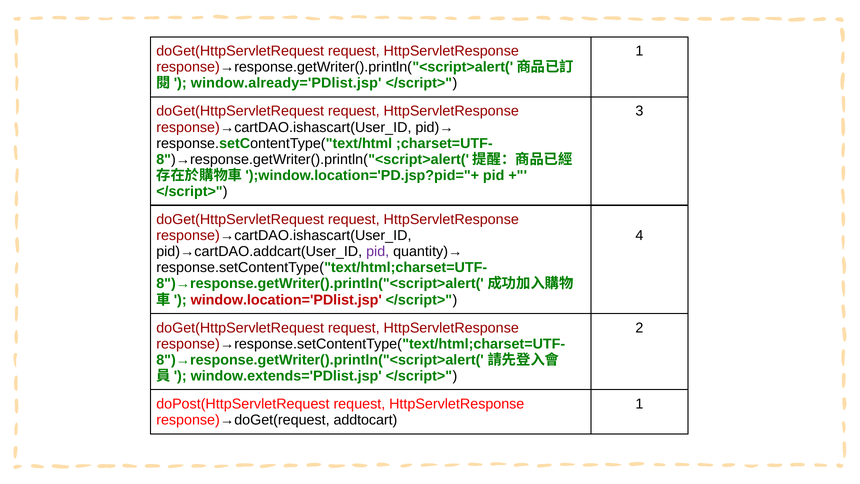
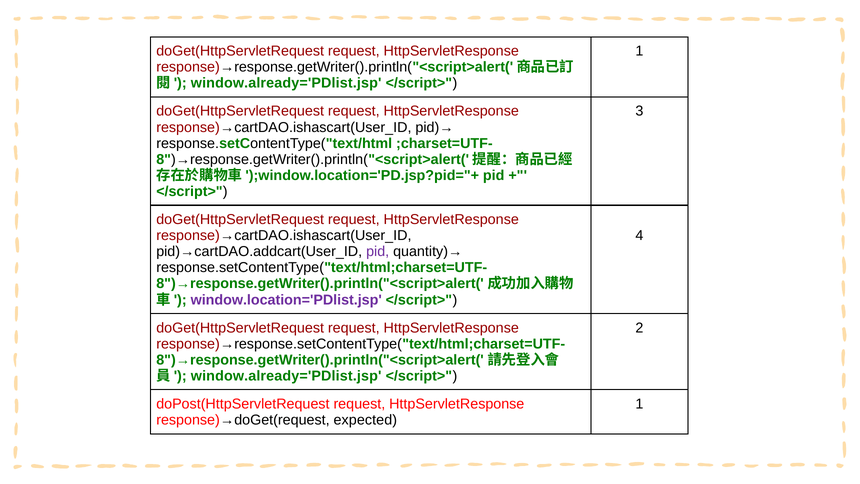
window.location='PDlist.jsp colour: red -> purple (286, 300)
window.extends='PDlist.jsp: window.extends='PDlist.jsp -> window.already='PDlist.jsp (286, 376)
addtocart: addtocart -> expected (365, 420)
